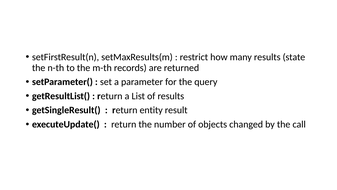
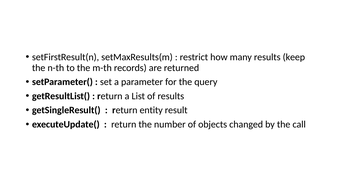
state: state -> keep (294, 57)
